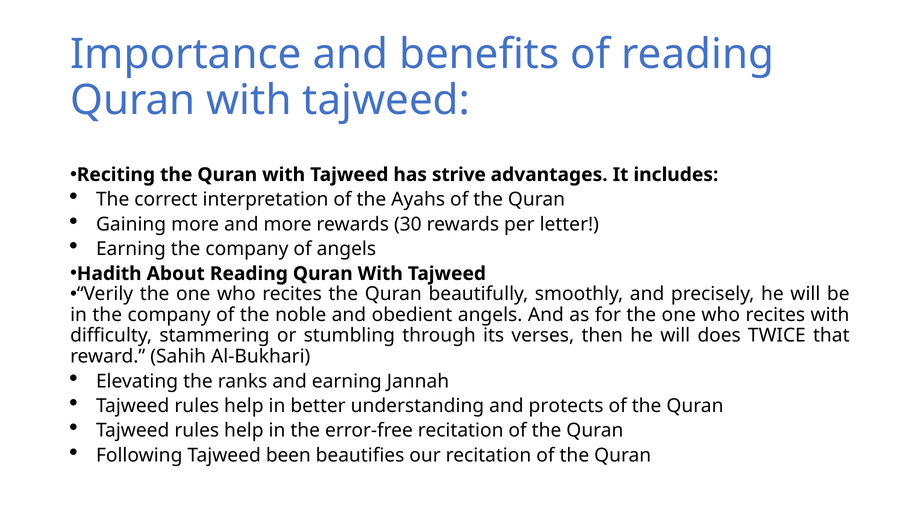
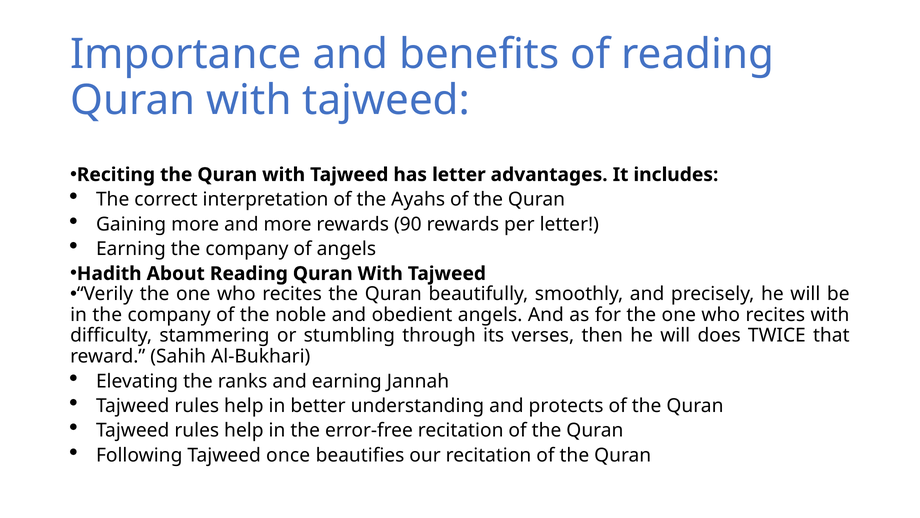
has strive: strive -> letter (459, 175)
30: 30 -> 90 (408, 224)
been: been -> once (288, 455)
